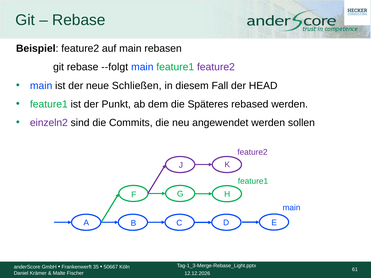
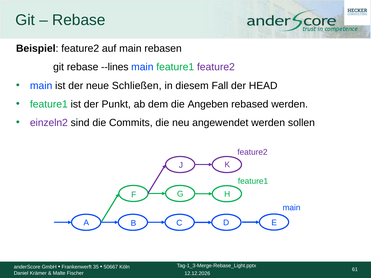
--folgt: --folgt -> --lines (115, 67)
Späteres: Späteres -> Angeben (208, 104)
